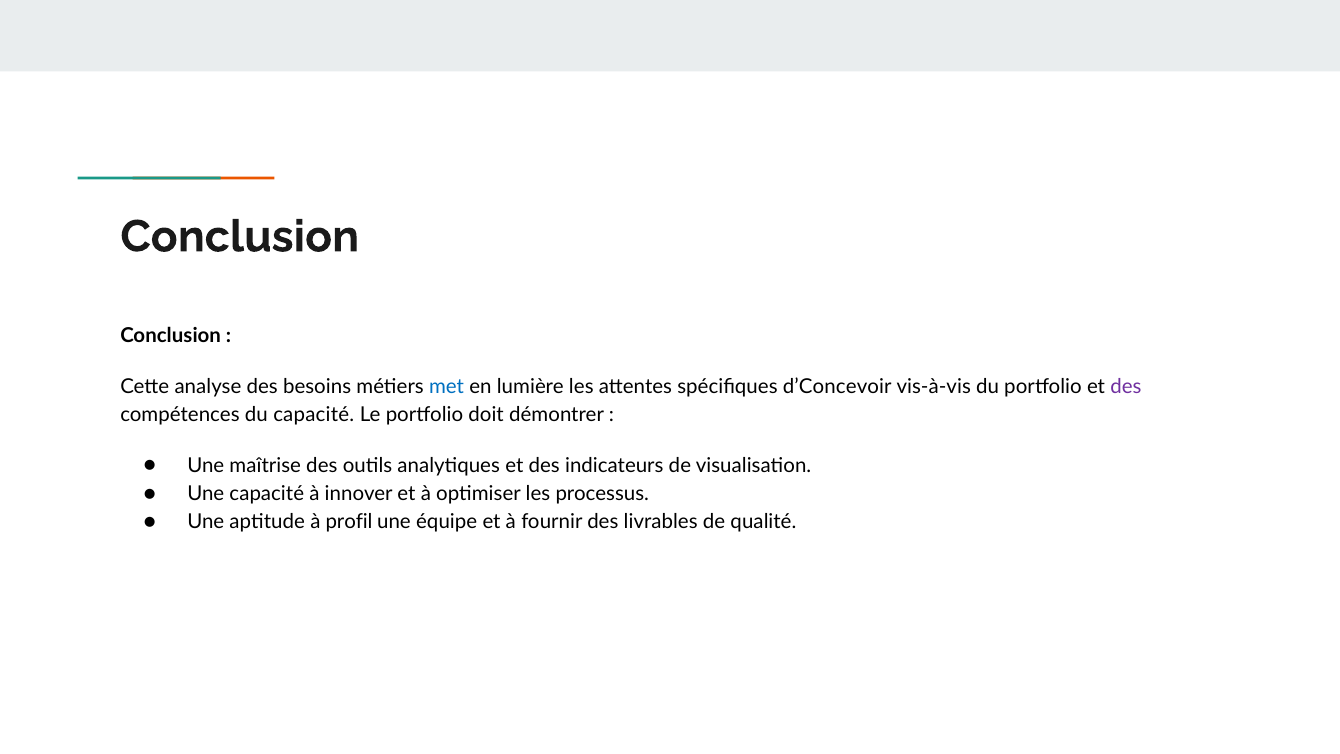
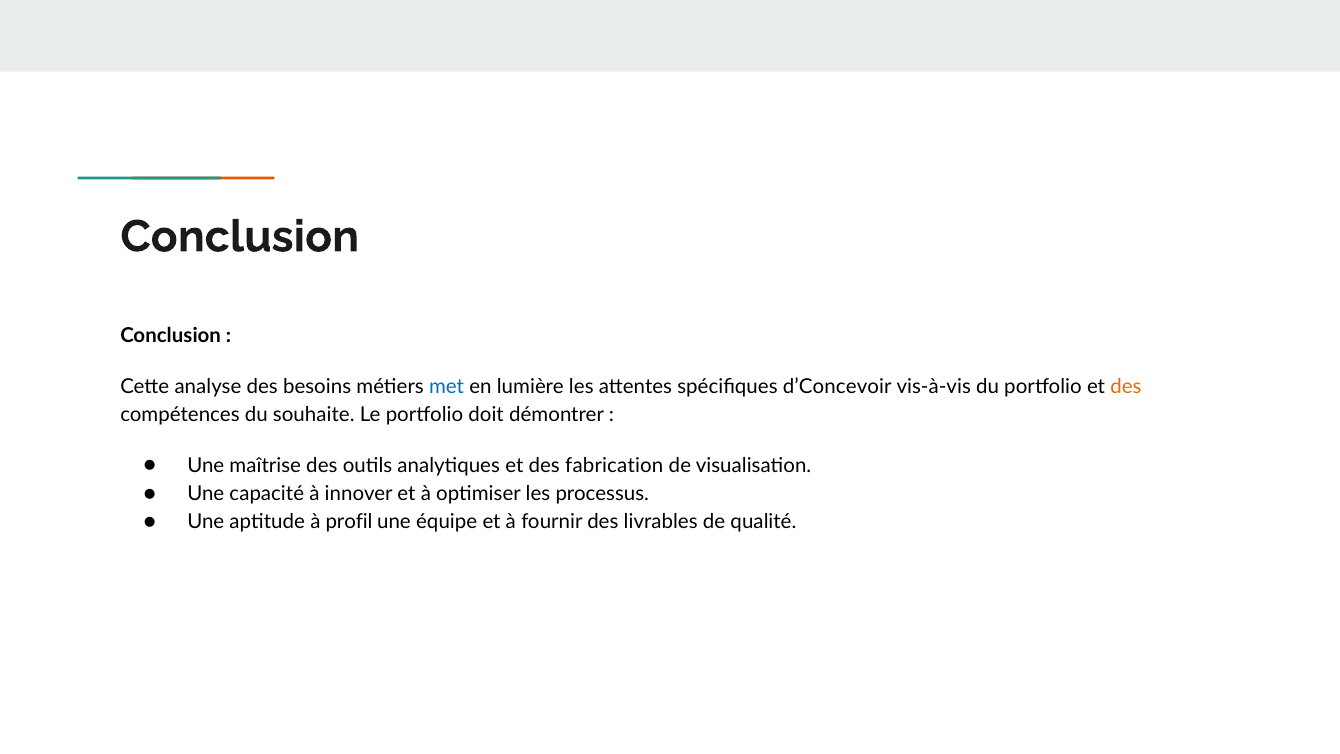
des colour: purple -> orange (1126, 386)
du capacité: capacité -> souhaite (314, 415)
indicateurs: indicateurs -> fabrication (614, 465)
